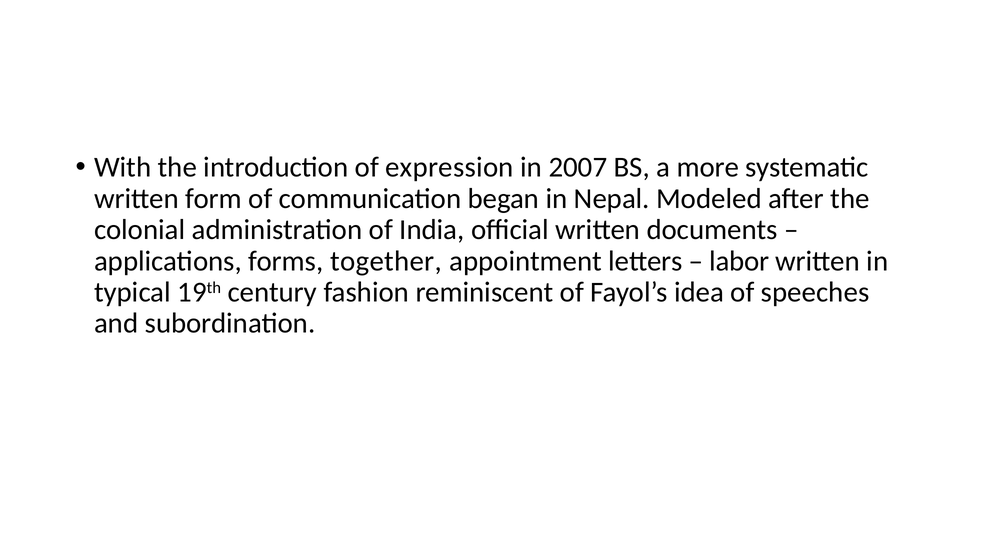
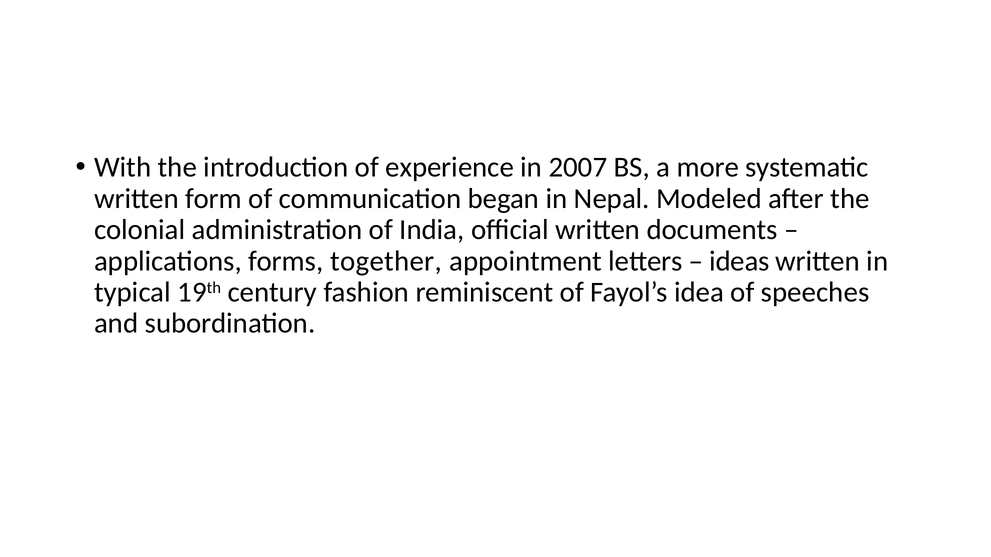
expression: expression -> experience (450, 168)
labor: labor -> ideas (739, 261)
